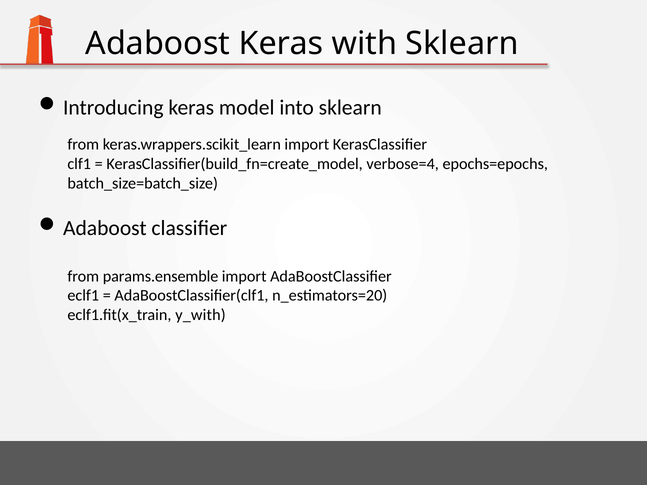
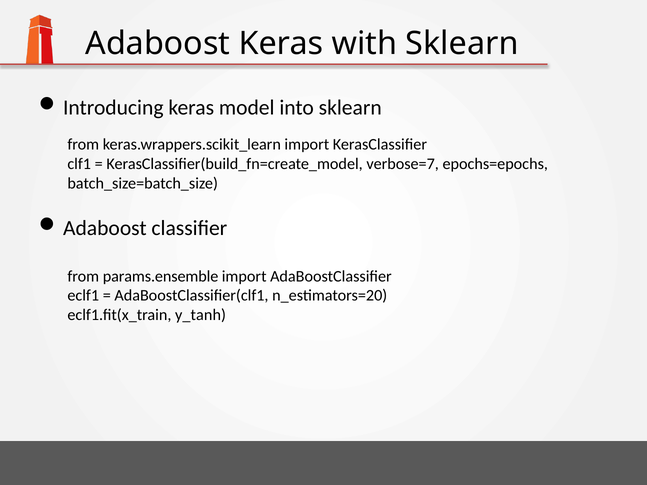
verbose=4: verbose=4 -> verbose=7 (403, 164)
y_with: y_with -> y_tanh (201, 315)
